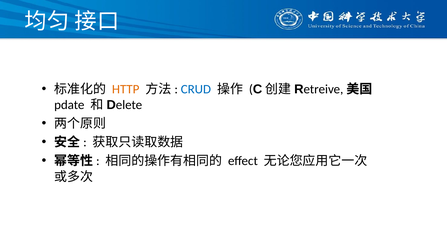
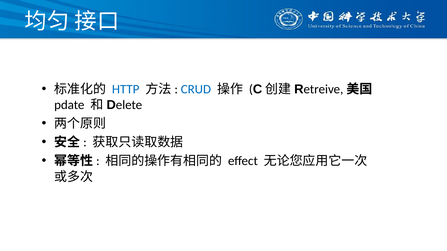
HTTP colour: orange -> blue (126, 89)
